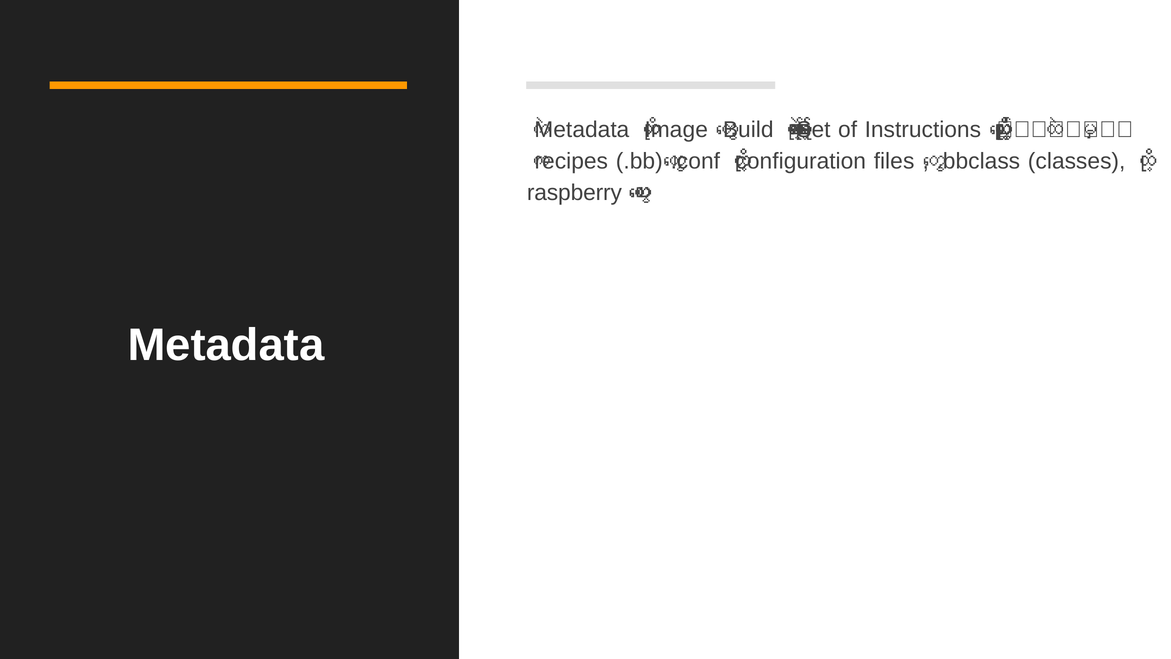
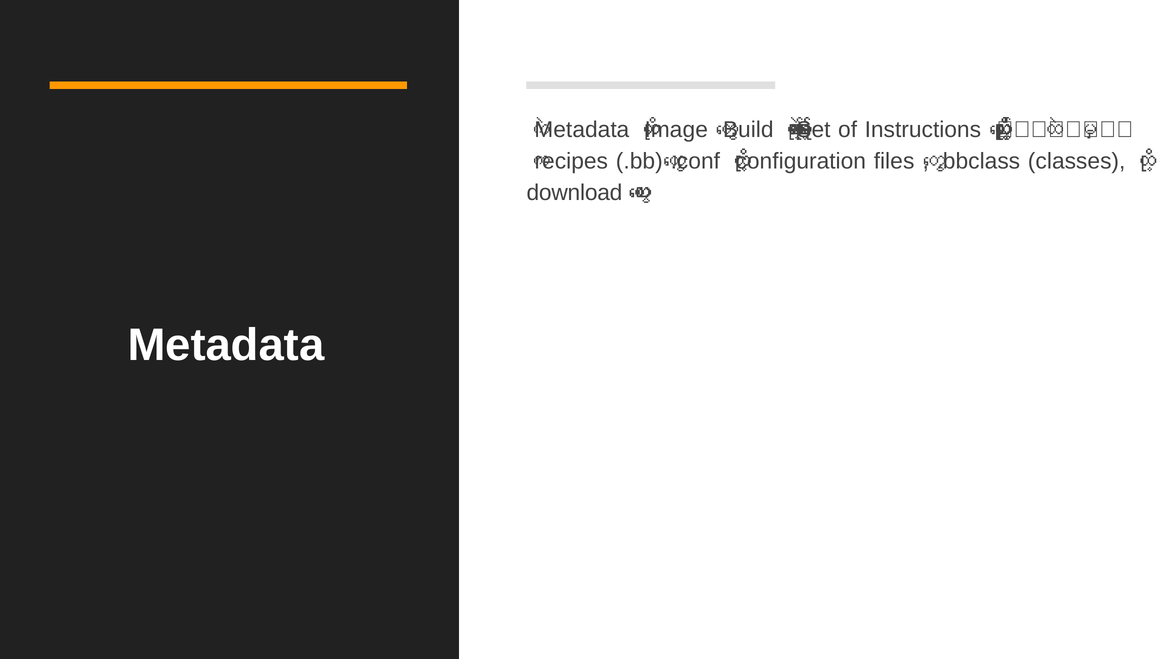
raspberry: raspberry -> download (574, 193)
